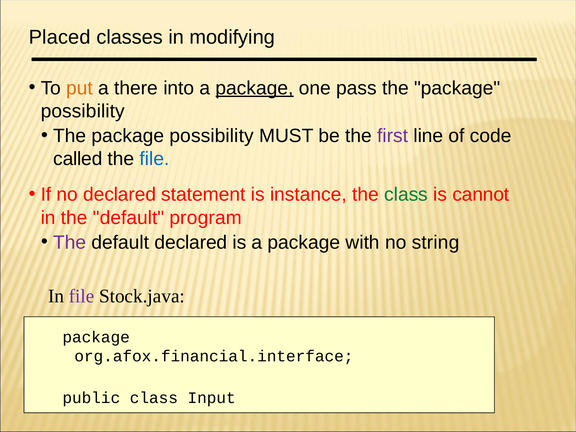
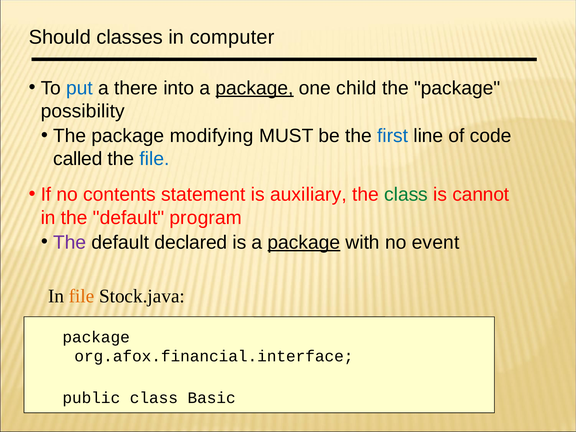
Placed: Placed -> Should (60, 37)
modifying: modifying -> computer (232, 37)
put colour: orange -> blue (80, 88)
pass: pass -> child (356, 88)
possibility: possibility -> modifying (212, 136)
first colour: purple -> blue (393, 136)
no declared: declared -> contents (120, 195)
instance: instance -> auxiliary (308, 195)
package underline: none -> present (304, 242)
string: string -> event (436, 242)
file colour: purple -> orange (82, 296)
Input: Input -> Basic (212, 398)
